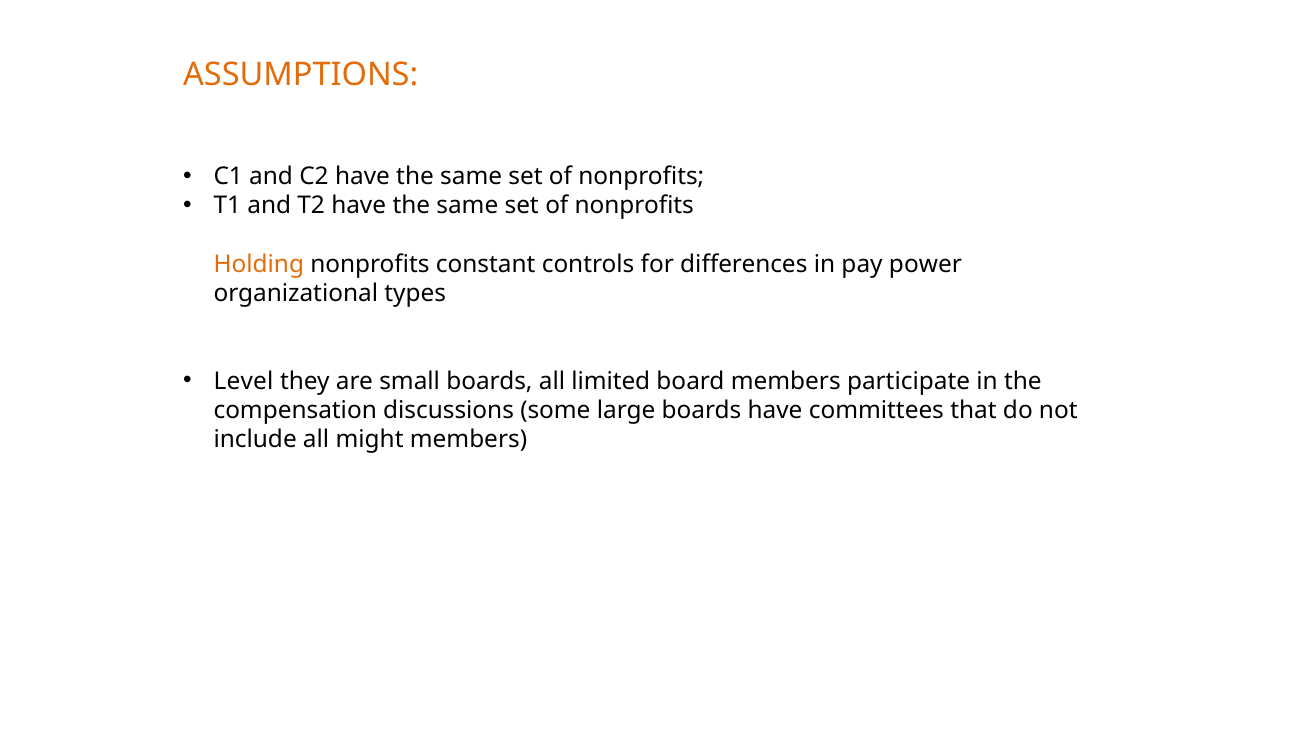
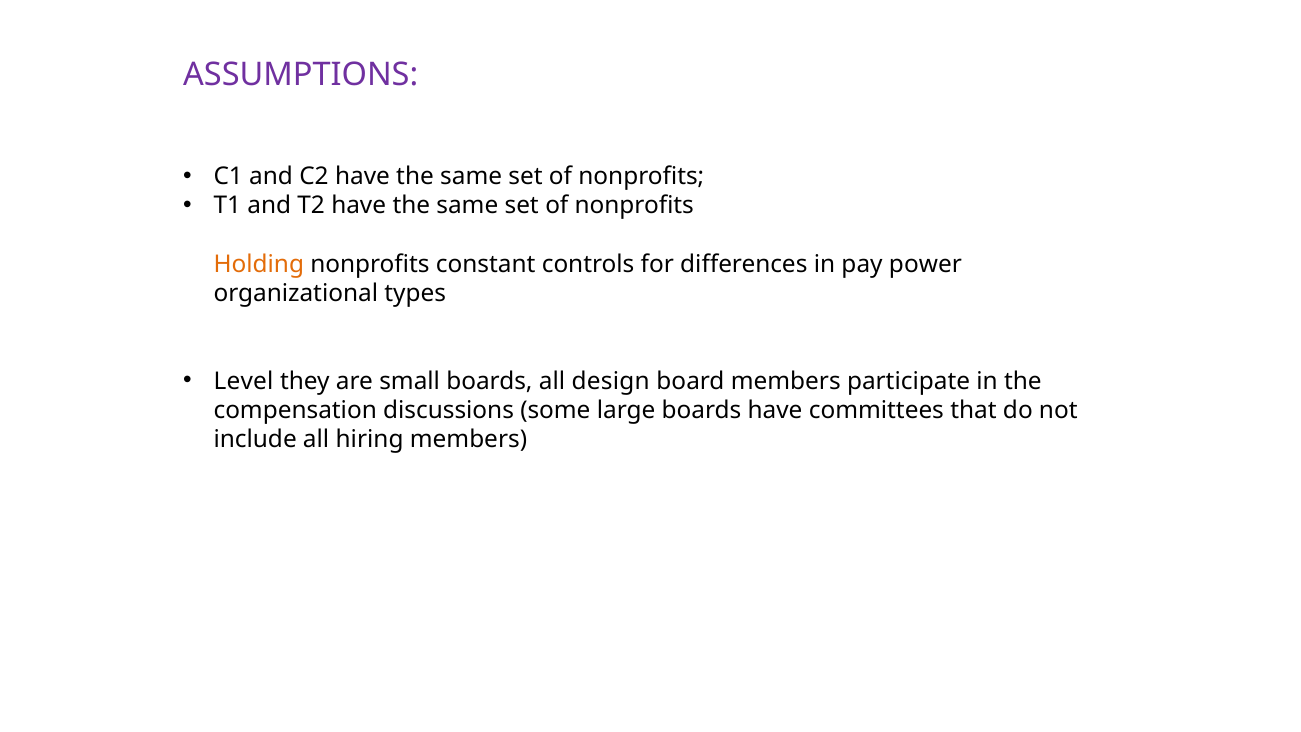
ASSUMPTIONS colour: orange -> purple (301, 74)
limited: limited -> design (611, 381)
might: might -> hiring (370, 440)
